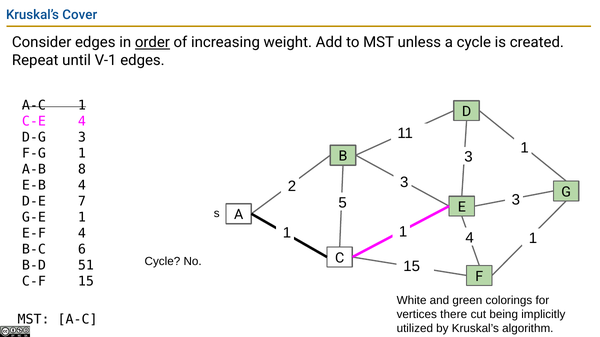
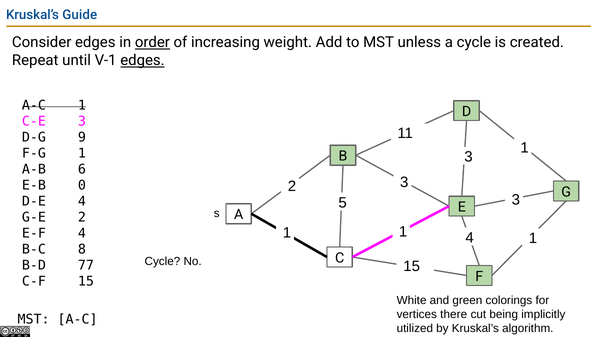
Cover: Cover -> Guide (80, 15)
edges underline: none -> present (142, 61)
C-E 4: 4 -> 3 (82, 122)
D-G 3: 3 -> 9 (82, 138)
8: 8 -> 6 (82, 170)
E-B 4: 4 -> 0 (82, 186)
D-E 7: 7 -> 4 (82, 202)
G-E 1: 1 -> 2 (82, 218)
6: 6 -> 8 (82, 250)
51: 51 -> 77 (86, 266)
